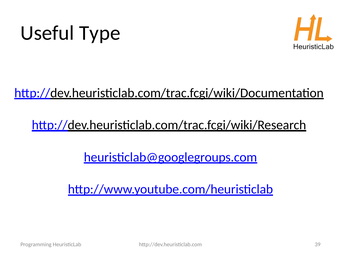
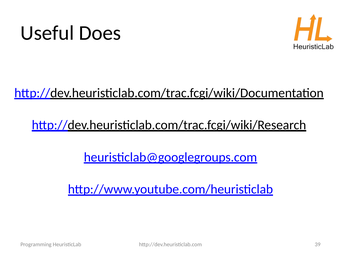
Type: Type -> Does (100, 33)
